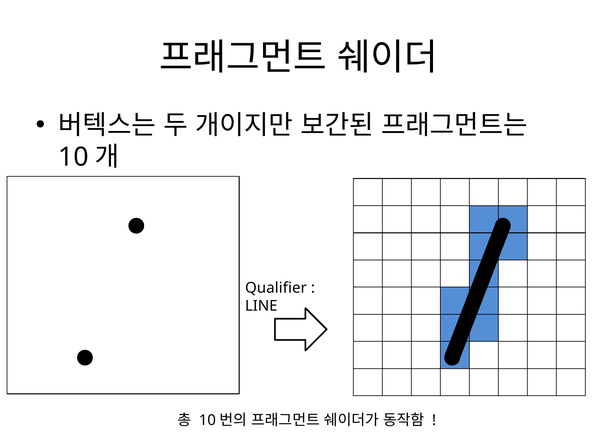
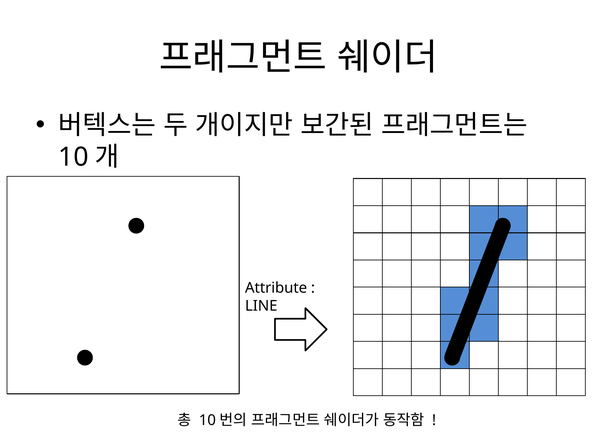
Qualifier: Qualifier -> Attribute (276, 288)
